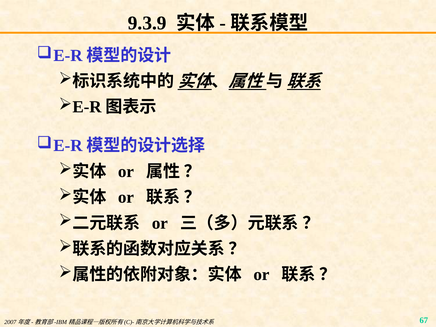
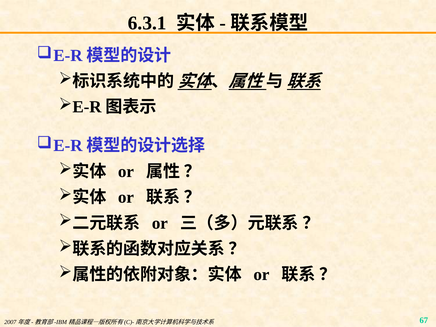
9.3.9: 9.3.9 -> 6.3.1 (147, 23)
